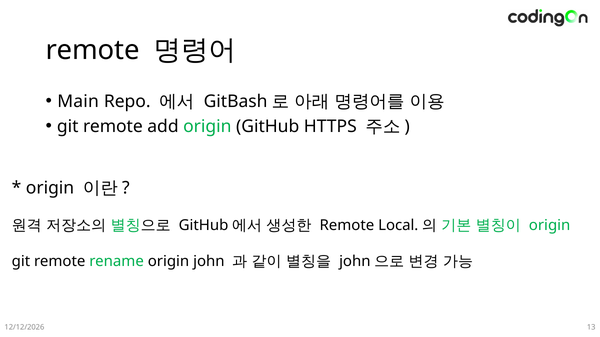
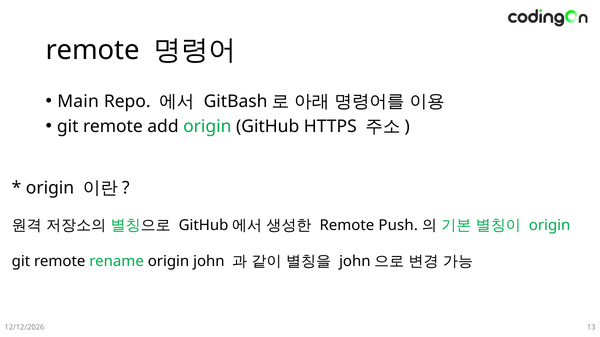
Local: Local -> Push (398, 226)
